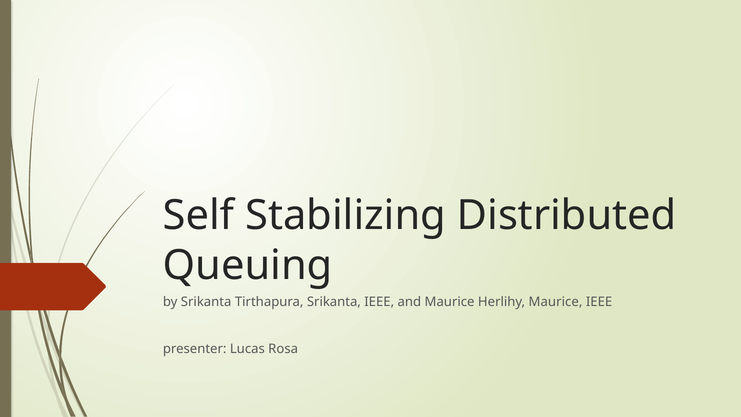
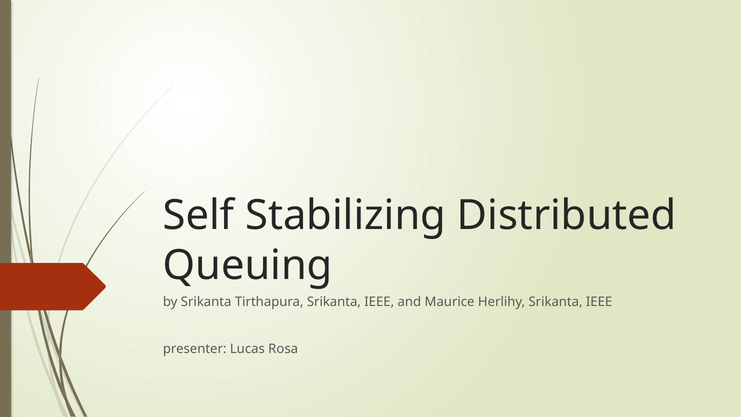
Herlihy Maurice: Maurice -> Srikanta (556, 302)
